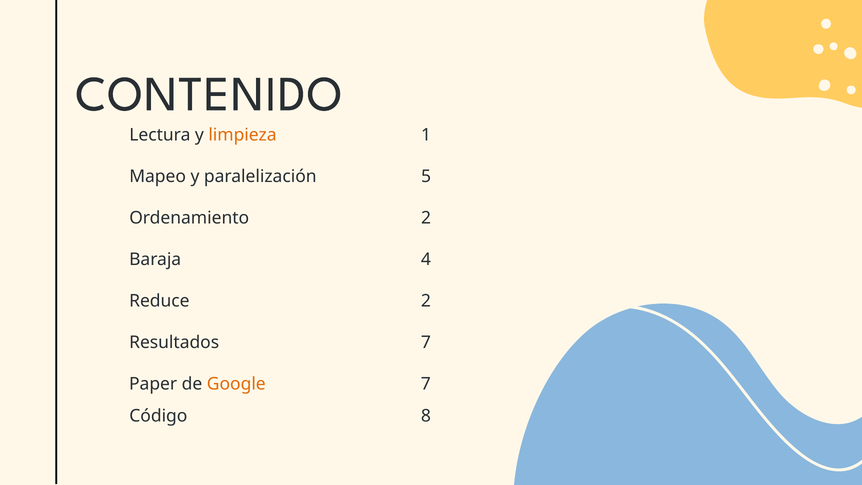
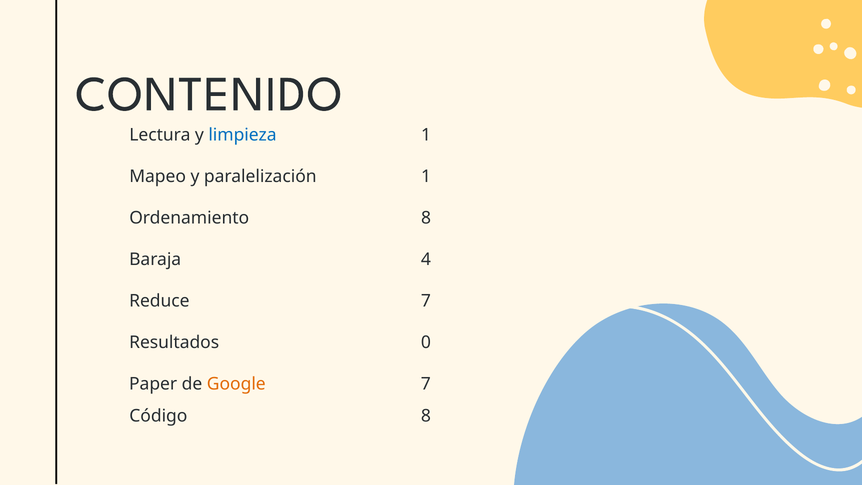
limpieza colour: orange -> blue (242, 135)
paralelización 5: 5 -> 1 (426, 177)
Ordenamiento 2: 2 -> 8 (426, 218)
Reduce 2: 2 -> 7 (426, 301)
Resultados 7: 7 -> 0 (426, 342)
